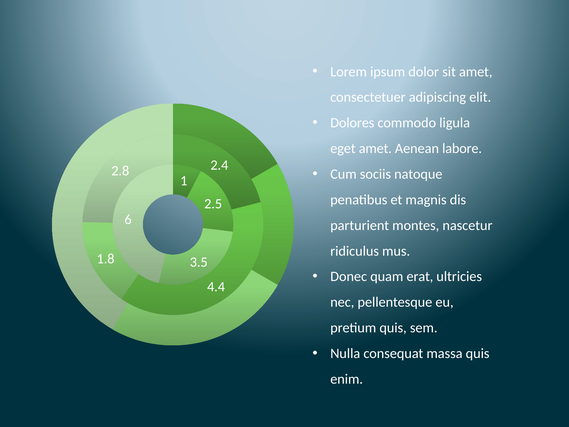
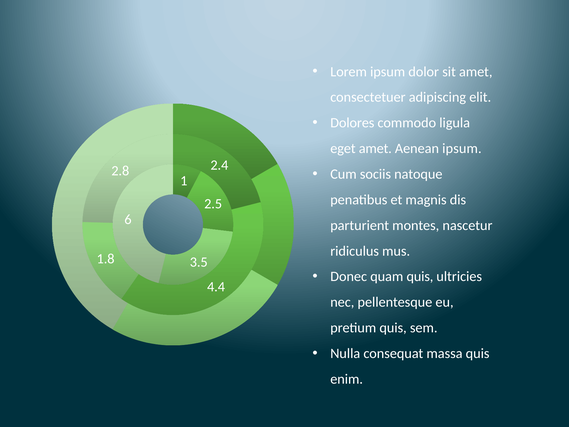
Aenean labore: labore -> ipsum (462, 148)
quam erat: erat -> quis (420, 276)
